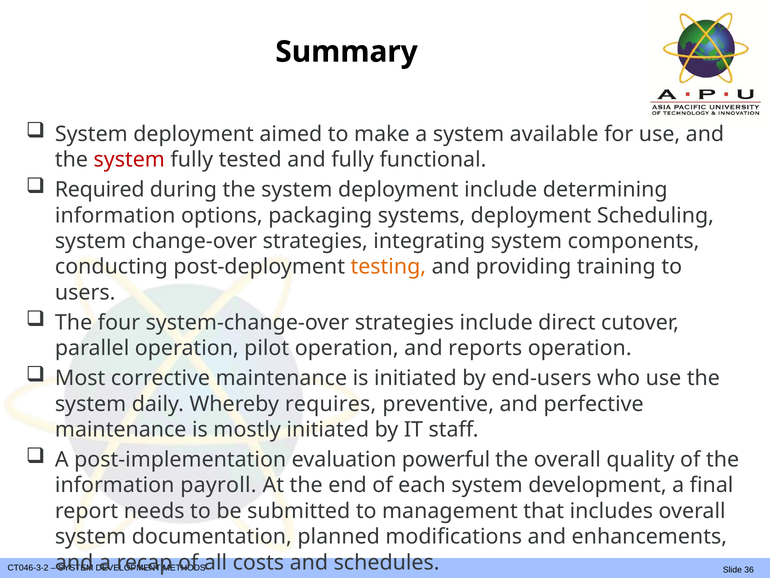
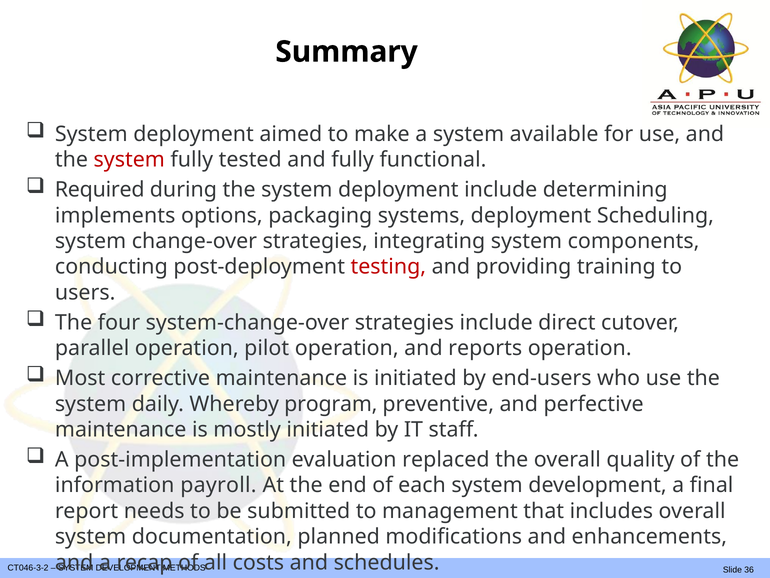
information: information -> implements (115, 215)
testing colour: orange -> red (388, 267)
requires: requires -> program (331, 404)
powerful: powerful -> replaced (446, 459)
